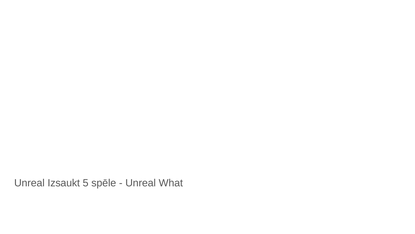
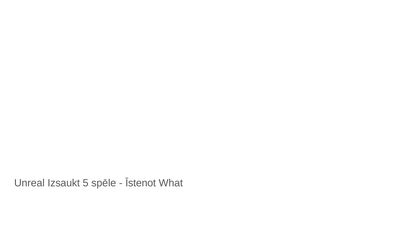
Unreal: Unreal -> Īstenot (141, 183)
